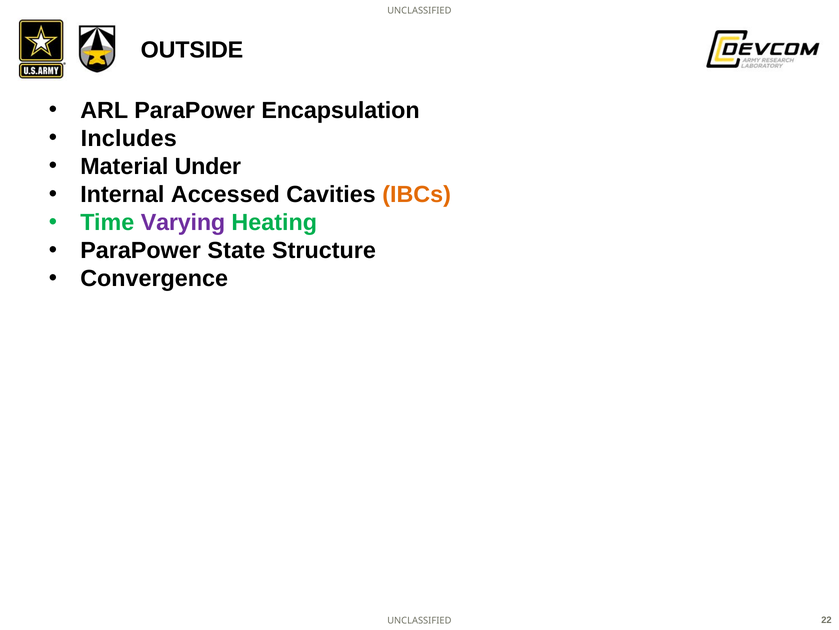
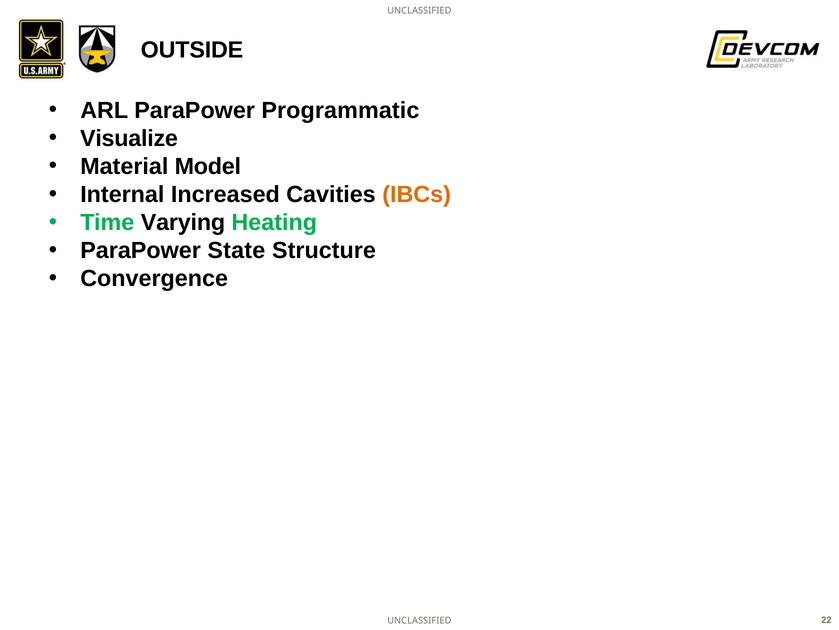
Encapsulation: Encapsulation -> Programmatic (340, 110)
Includes: Includes -> Visualize (129, 138)
Under: Under -> Model (208, 166)
Accessed: Accessed -> Increased (225, 194)
Varying colour: purple -> black (183, 222)
